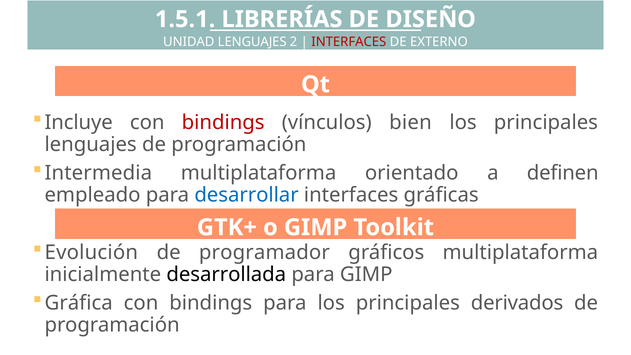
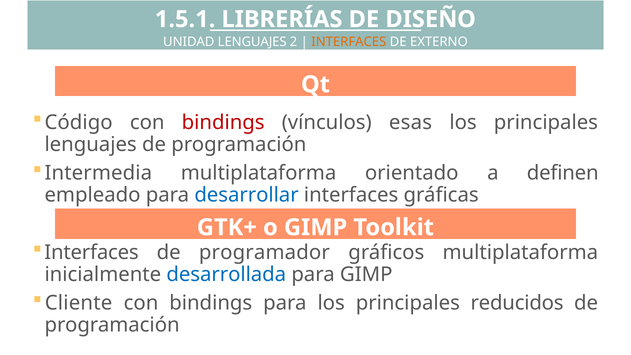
INTERFACES colour: red -> orange (349, 42)
Incluye: Incluye -> Código (79, 123)
bien: bien -> esas (410, 123)
Evolución: Evolución -> Interfaces (92, 252)
desarrollada colour: black -> blue (226, 274)
Gráfica: Gráfica -> Cliente (79, 303)
derivados: derivados -> reducidos (517, 303)
